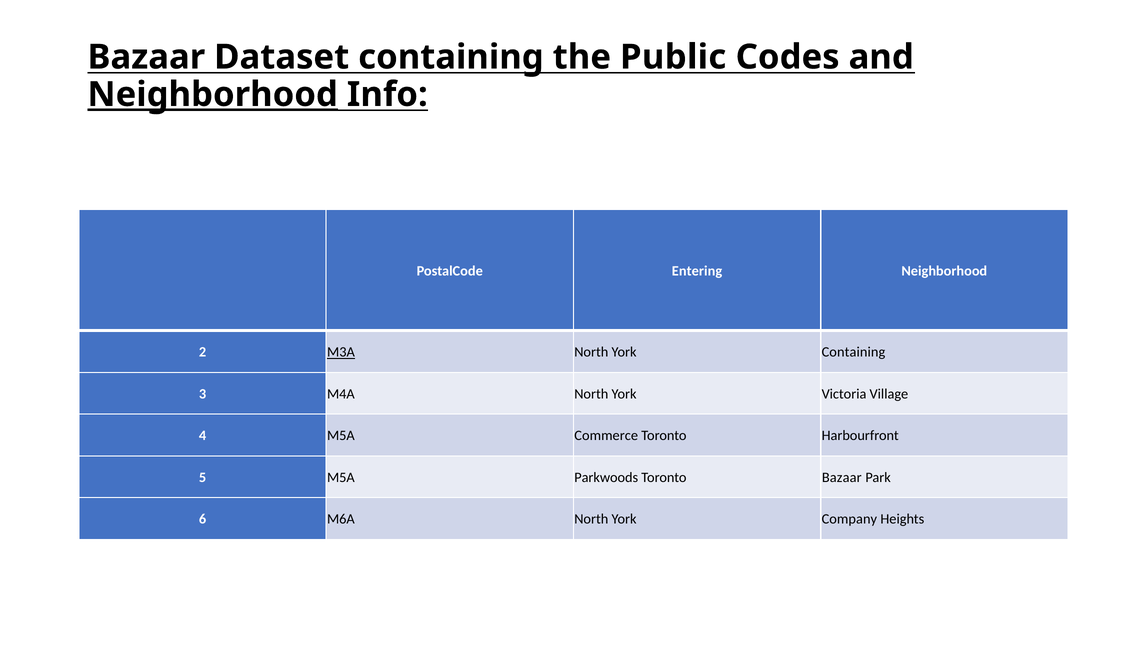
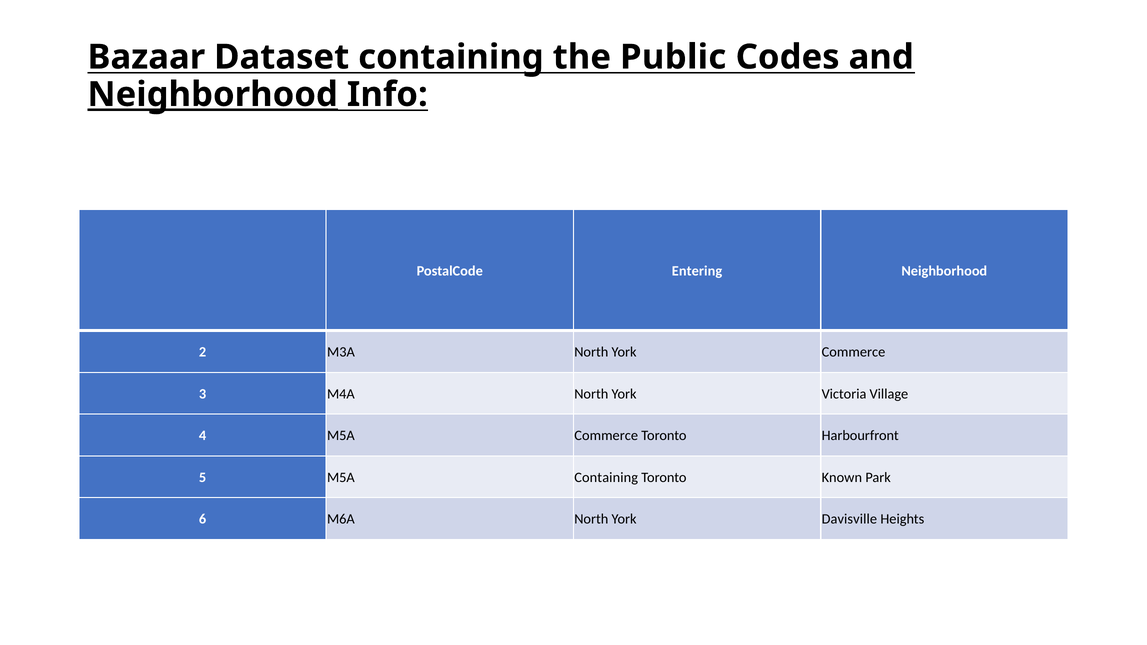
M3A underline: present -> none (341, 352)
York Containing: Containing -> Commerce (853, 352)
M5A Parkwoods: Parkwoods -> Containing (606, 478)
Toronto Bazaar: Bazaar -> Known (842, 478)
Company: Company -> Davisville (849, 519)
